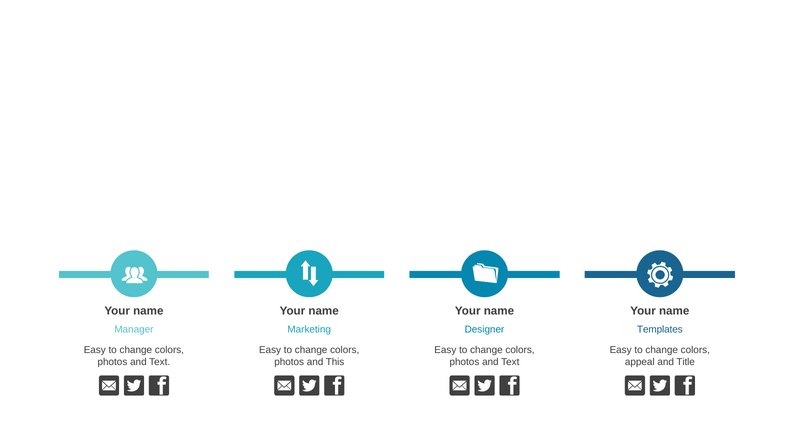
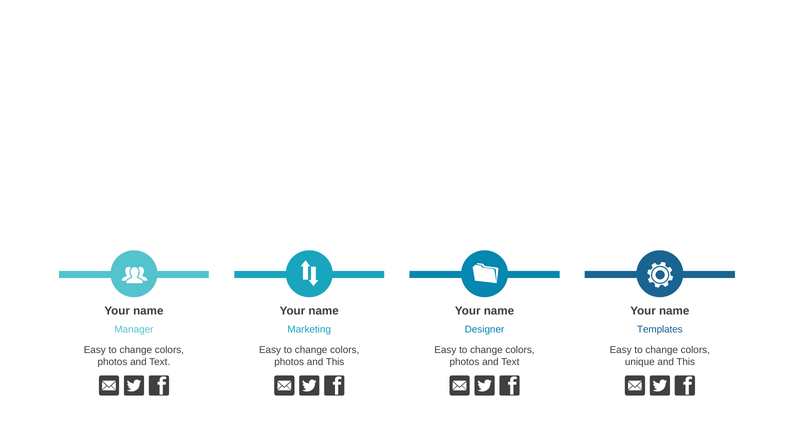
appeal: appeal -> unique (640, 362)
Title: Title -> This (686, 362)
